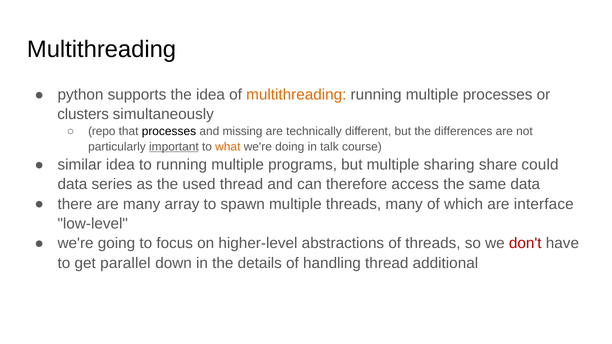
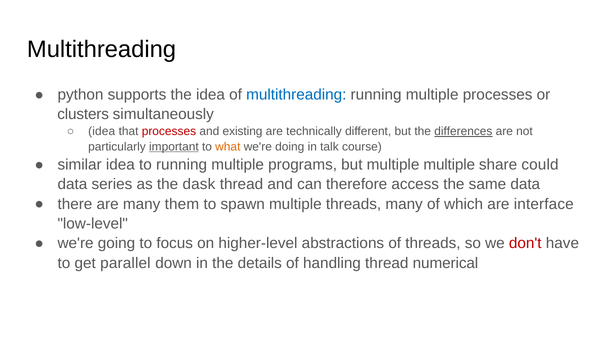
multithreading colour: orange -> blue (296, 95)
repo: repo -> idea (102, 132)
processes colour: black -> red (169, 132)
missing: missing -> existing (243, 132)
differences underline: none -> present (463, 132)
multiple sharing: sharing -> multiple (449, 165)
used: used -> dask (199, 184)
array: array -> them (182, 204)
additional: additional -> numerical (445, 263)
